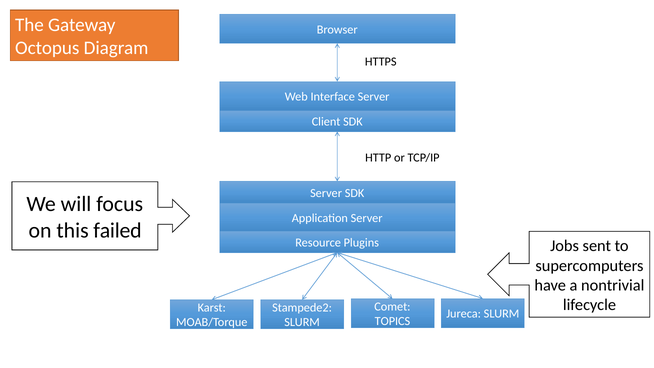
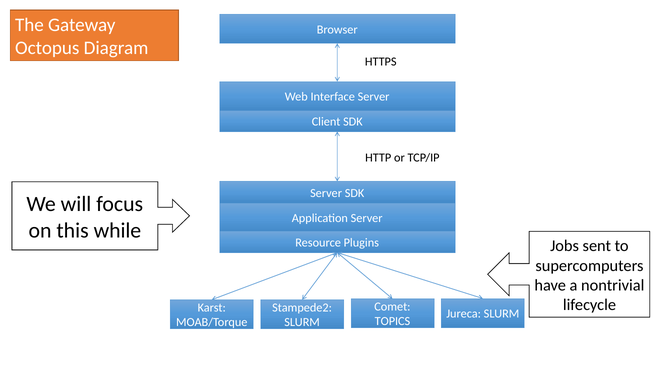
failed: failed -> while (117, 230)
